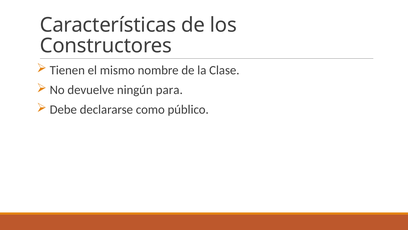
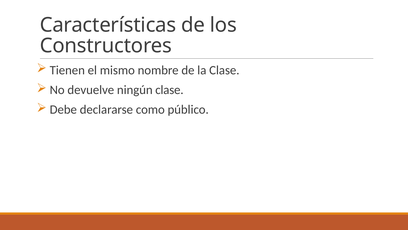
ningún para: para -> clase (169, 90)
